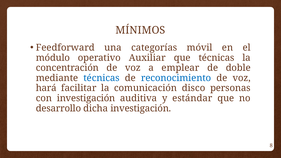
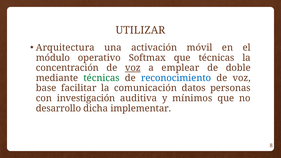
MÍNIMOS: MÍNIMOS -> UTILIZAR (140, 30)
Feedforward: Feedforward -> Arquitectura (65, 48)
categorías: categorías -> activación (154, 48)
Auxiliar: Auxiliar -> Softmax (147, 58)
voz underline: none -> present (133, 68)
técnicas colour: blue -> green (102, 78)
hará: hará -> base (46, 88)
disco: disco -> datos (194, 88)
estándar: estándar -> mínimos (192, 98)
dicha investigación: investigación -> implementar (141, 108)
